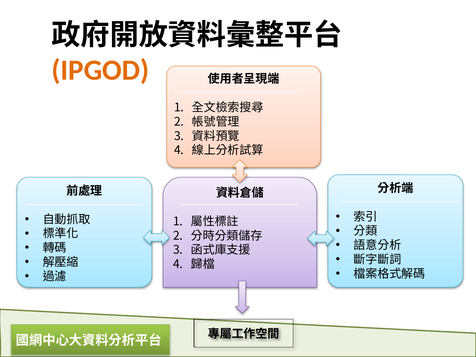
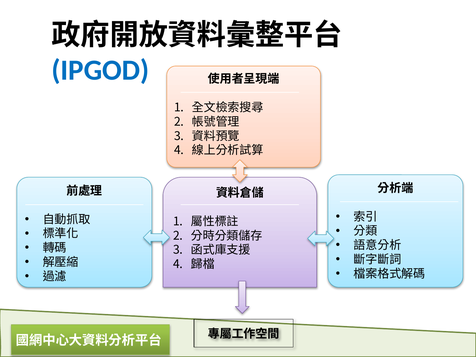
IPGOD colour: orange -> blue (100, 70)
